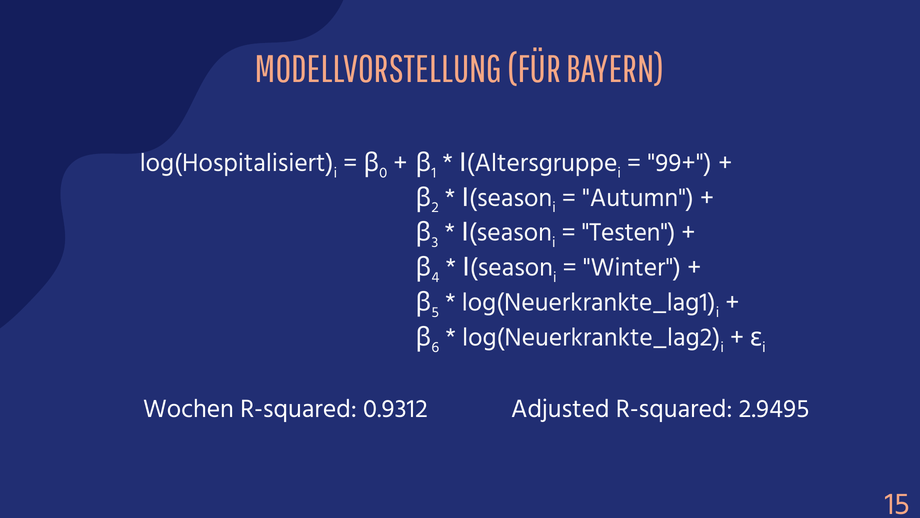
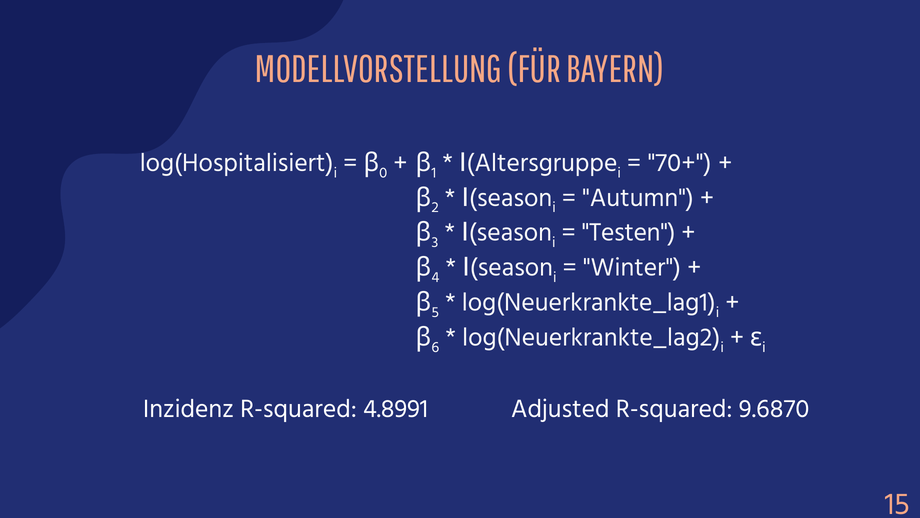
99+: 99+ -> 70+ (680, 163)
Wochen: Wochen -> Inzidenz (188, 408)
0.9312: 0.9312 -> 4.8991 (396, 408)
2.9495: 2.9495 -> 9.6870 (774, 408)
